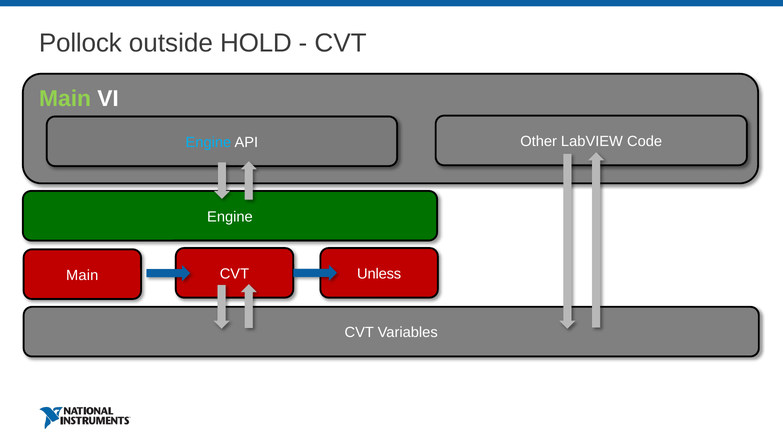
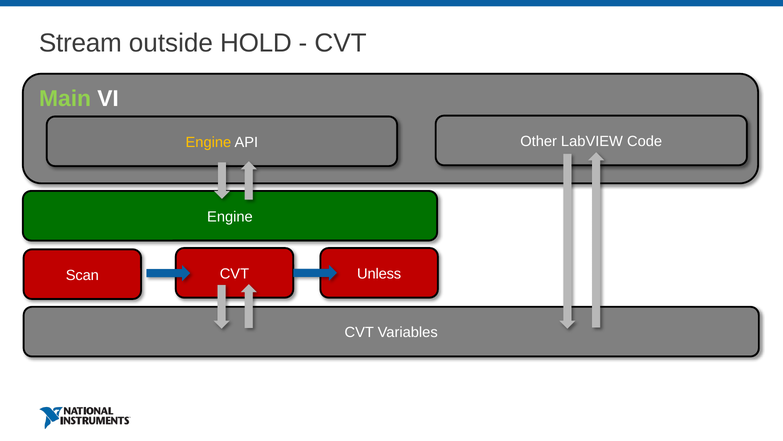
Pollock: Pollock -> Stream (80, 43)
Engine colour: light blue -> yellow (208, 142)
Main: Main -> Scan (82, 275)
